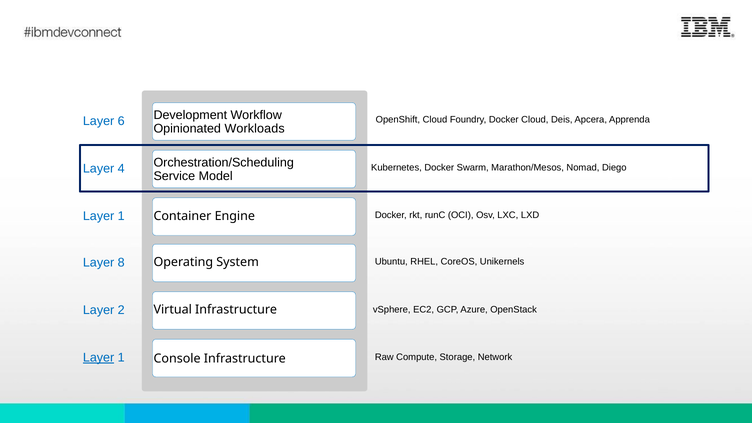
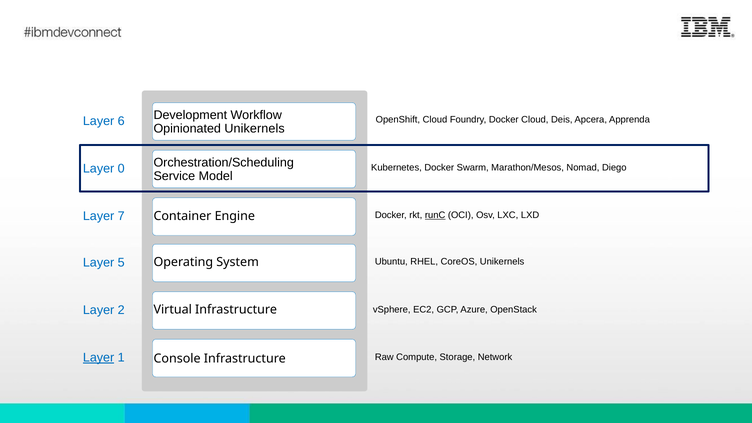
Opinionated Workloads: Workloads -> Unikernels (255, 129)
4: 4 -> 0 (121, 168)
1: 1 -> 7 (121, 216)
runC underline: none -> present (435, 215)
8: 8 -> 5 (121, 262)
